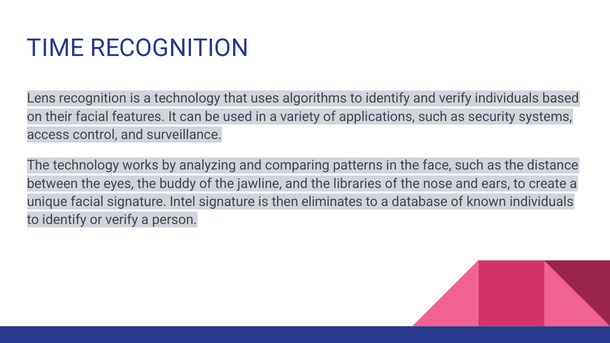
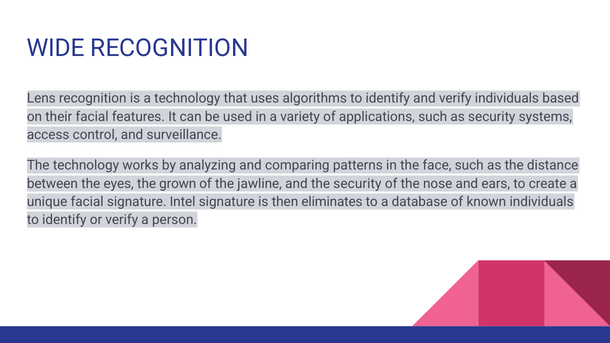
TIME: TIME -> WIDE (56, 48)
buddy: buddy -> grown (178, 184)
the libraries: libraries -> security (357, 184)
